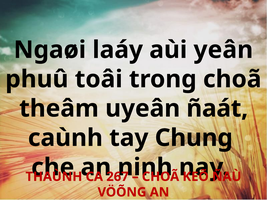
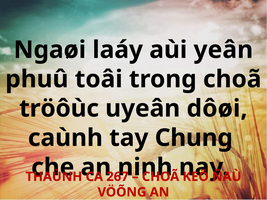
theâm: theâm -> tröôùc (59, 109)
ñaát: ñaát -> dôøi (217, 109)
